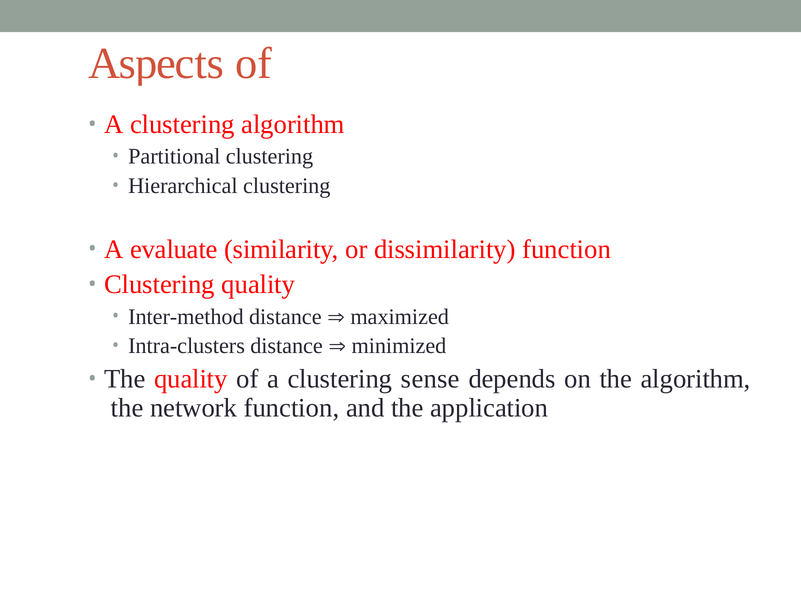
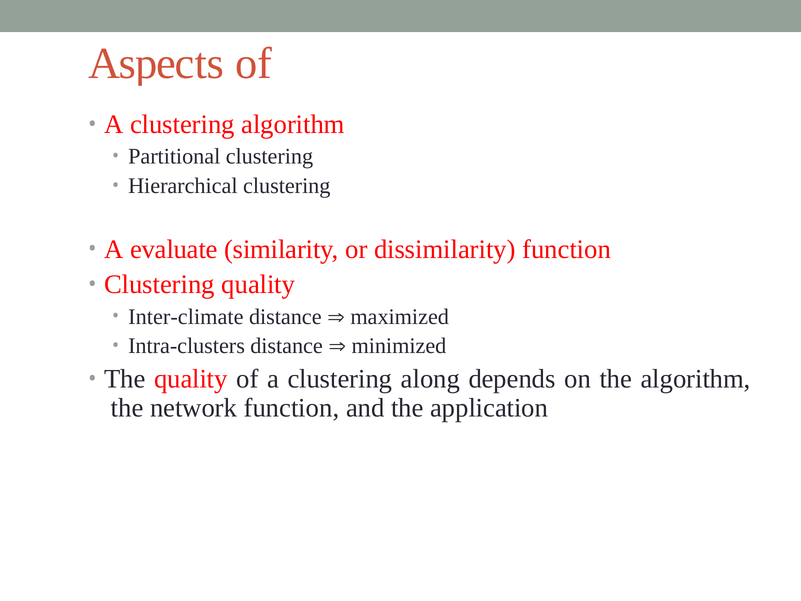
Inter-method: Inter-method -> Inter-climate (186, 317)
sense: sense -> along (430, 379)
